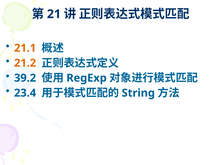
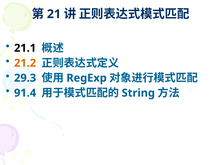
21.1 colour: orange -> black (25, 48)
39.2: 39.2 -> 29.3 (25, 78)
23.4: 23.4 -> 91.4 (25, 93)
